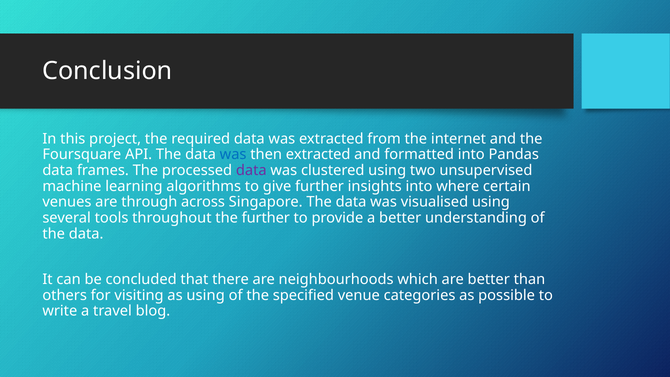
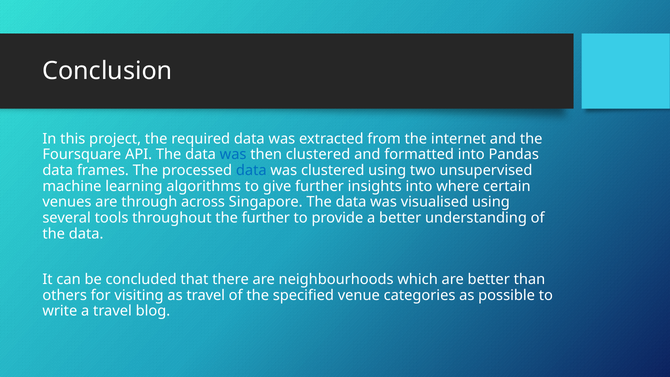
then extracted: extracted -> clustered (318, 155)
data colour: purple -> blue (251, 170)
as using: using -> travel (206, 295)
